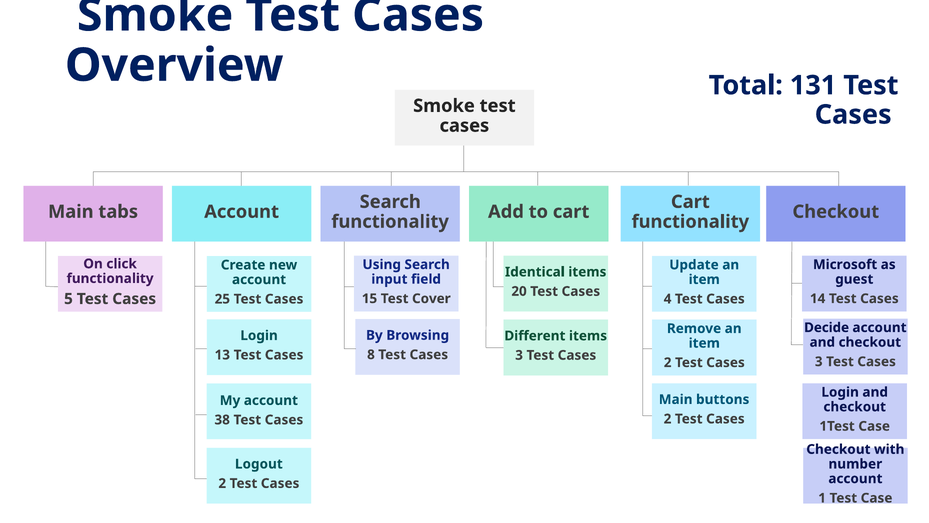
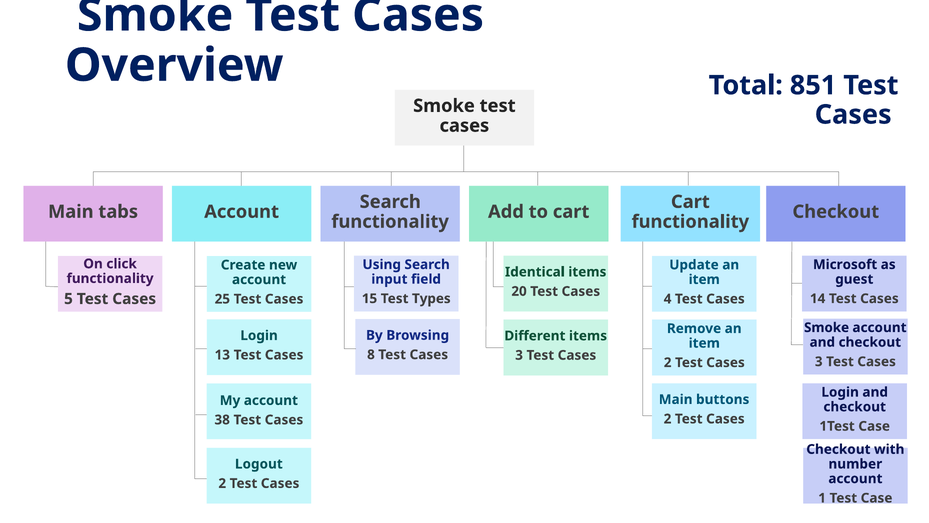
131: 131 -> 851 (813, 85)
Cover: Cover -> Types (431, 298)
Decide: Decide -> Smoke (827, 327)
